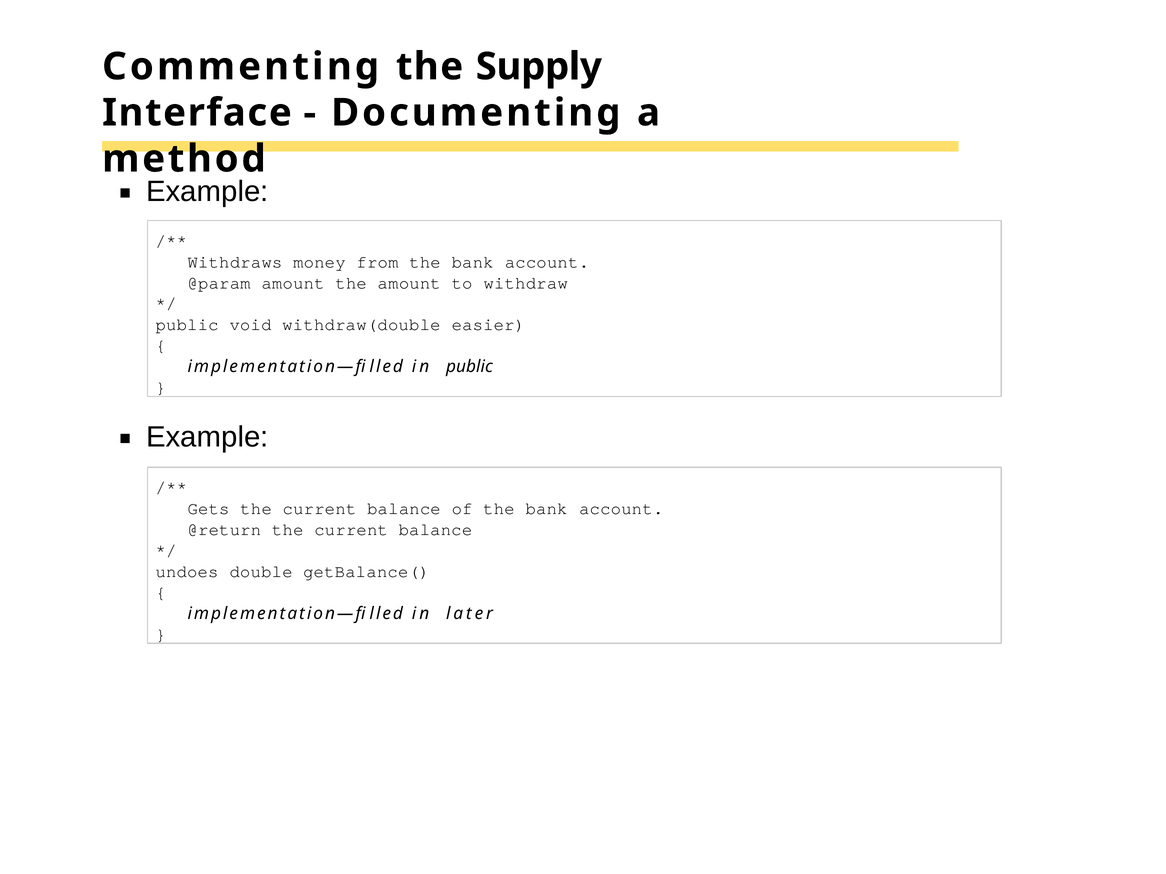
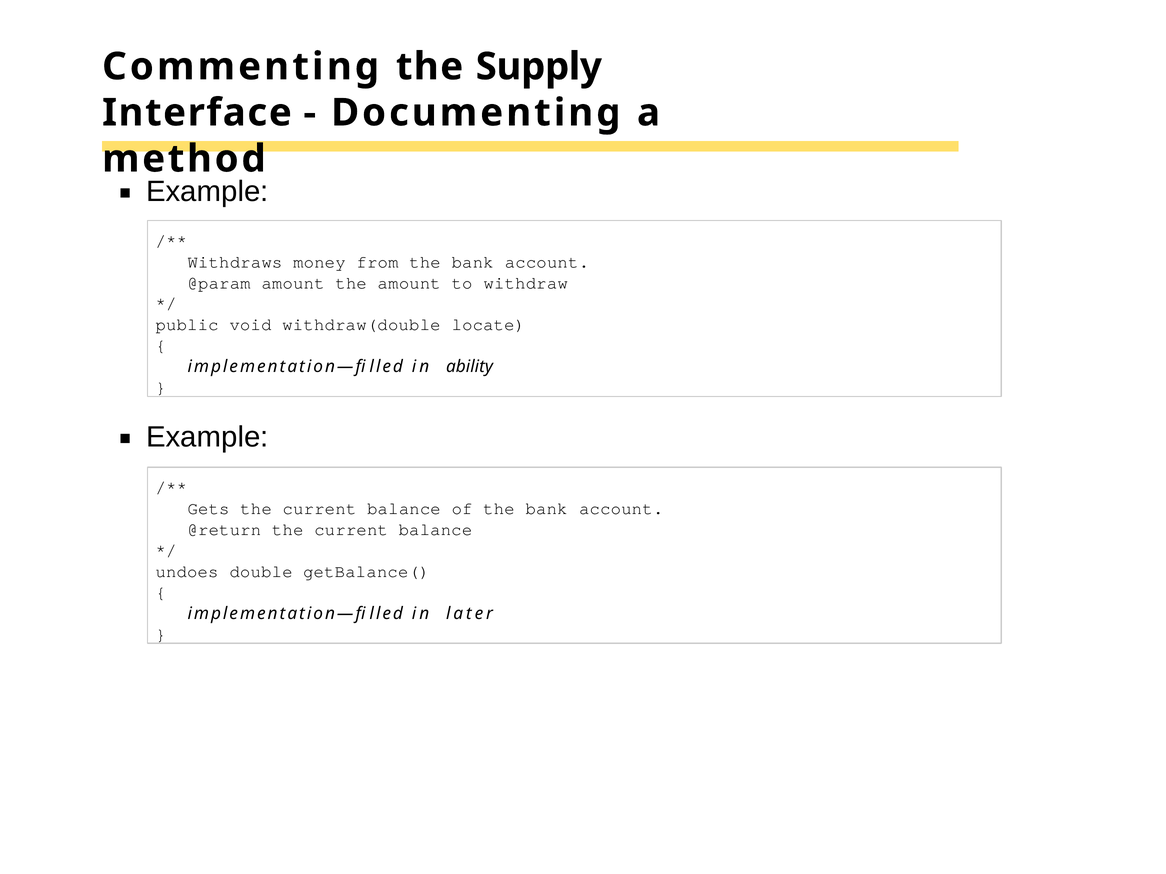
easier: easier -> locate (488, 325)
in public: public -> ability (469, 367)
